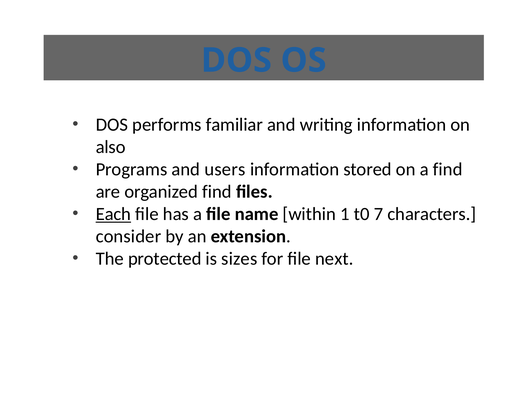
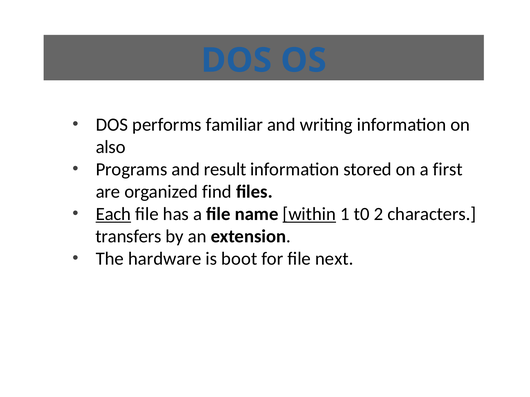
users: users -> result (225, 170)
a find: find -> first (448, 170)
within underline: none -> present (309, 214)
7: 7 -> 2 (378, 214)
consider: consider -> transfers (129, 237)
protected: protected -> hardware (165, 259)
sizes: sizes -> boot (239, 259)
